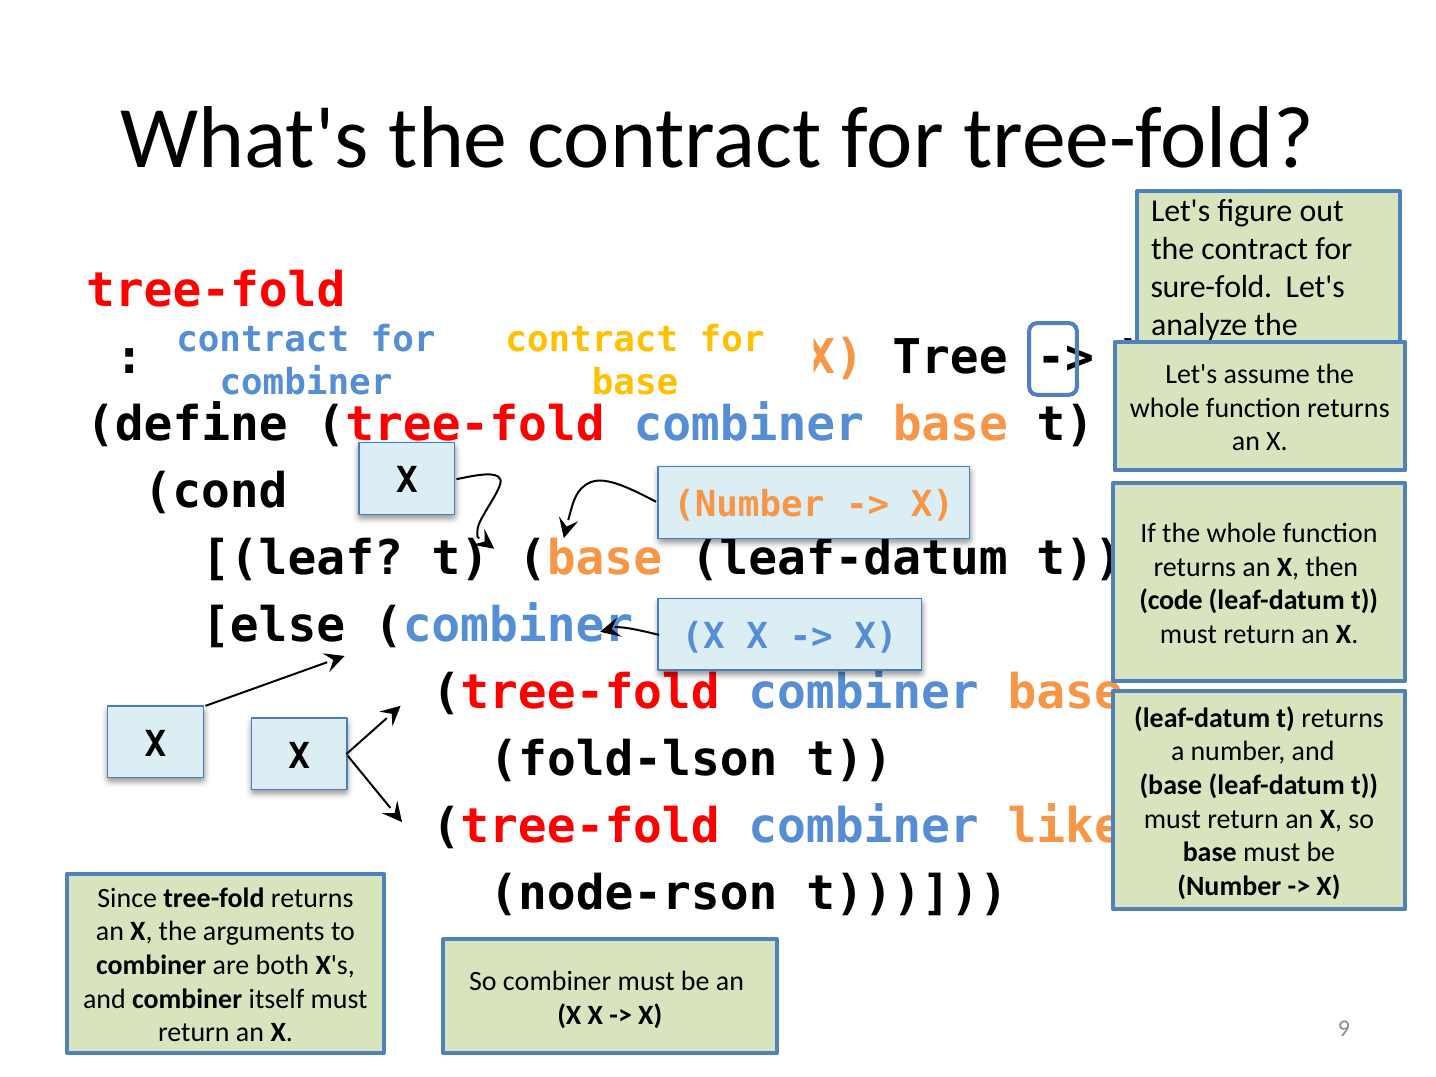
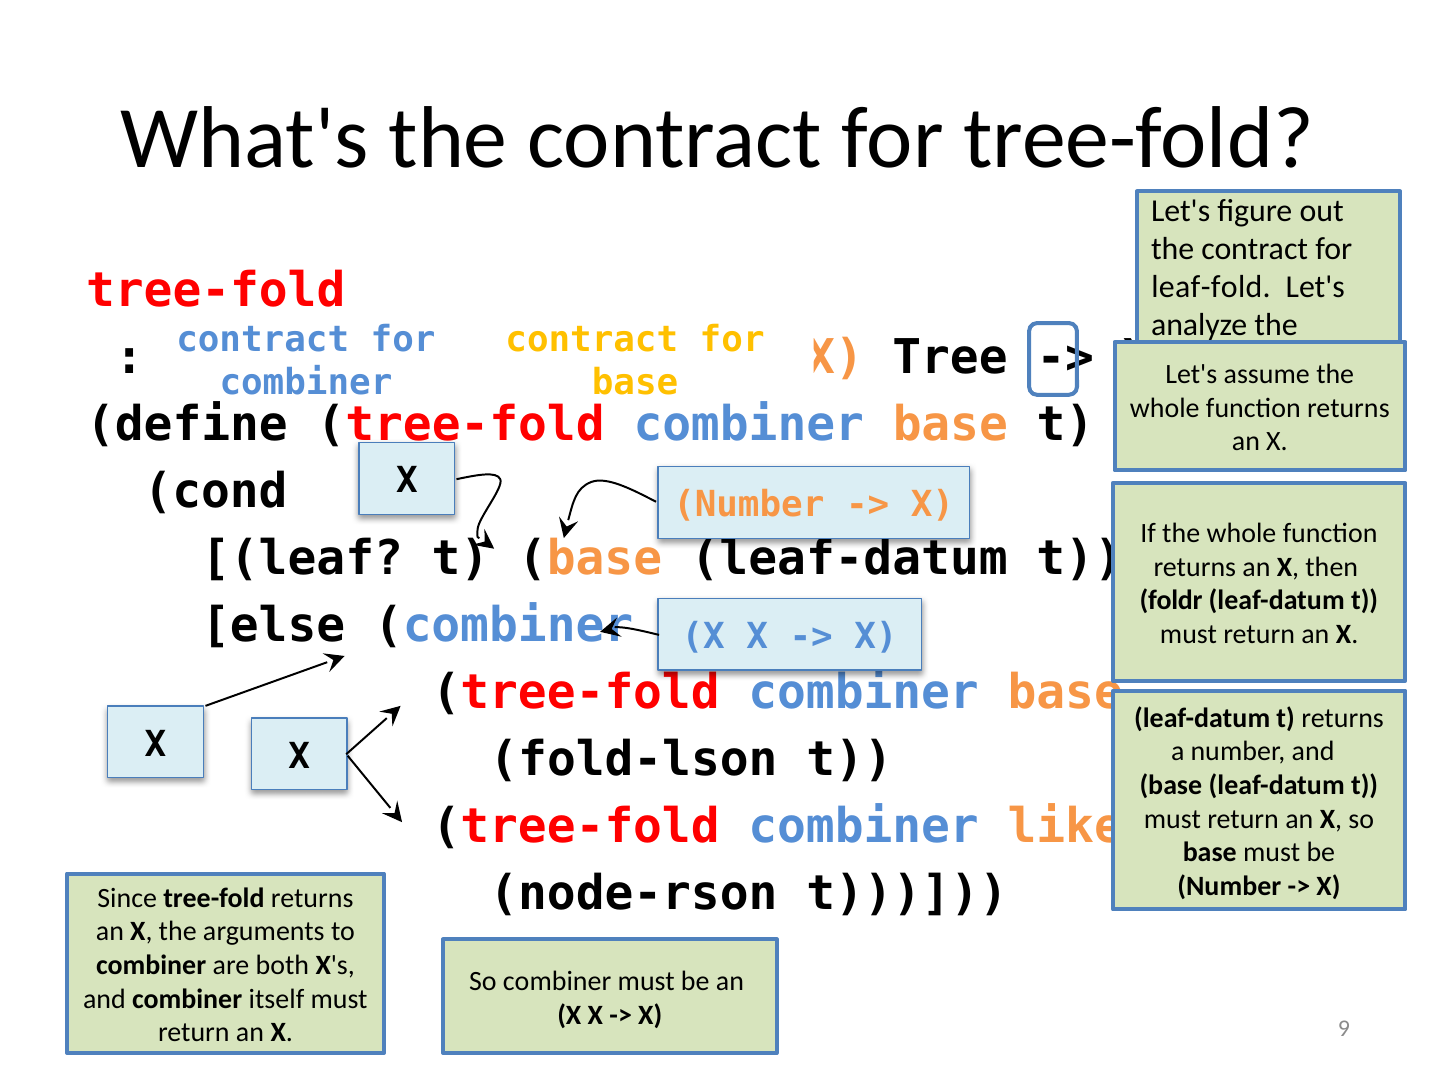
sure-fold: sure-fold -> leaf-fold (1211, 287)
code: code -> foldr (1171, 601)
